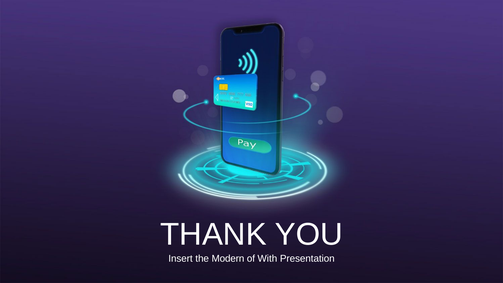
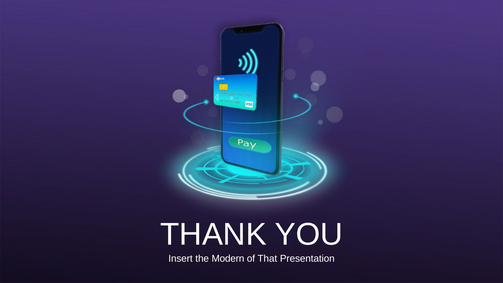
With: With -> That (267, 259)
